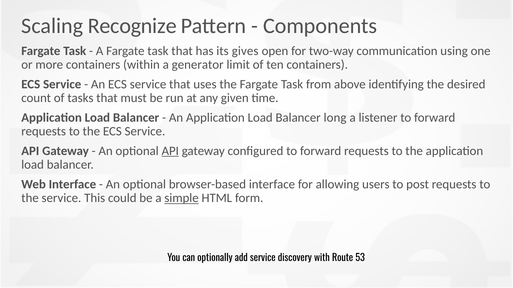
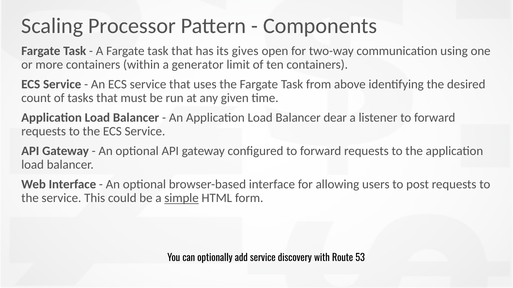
Recognize: Recognize -> Processor (132, 26)
long: long -> dear (335, 118)
API underline: present -> none (170, 151)
